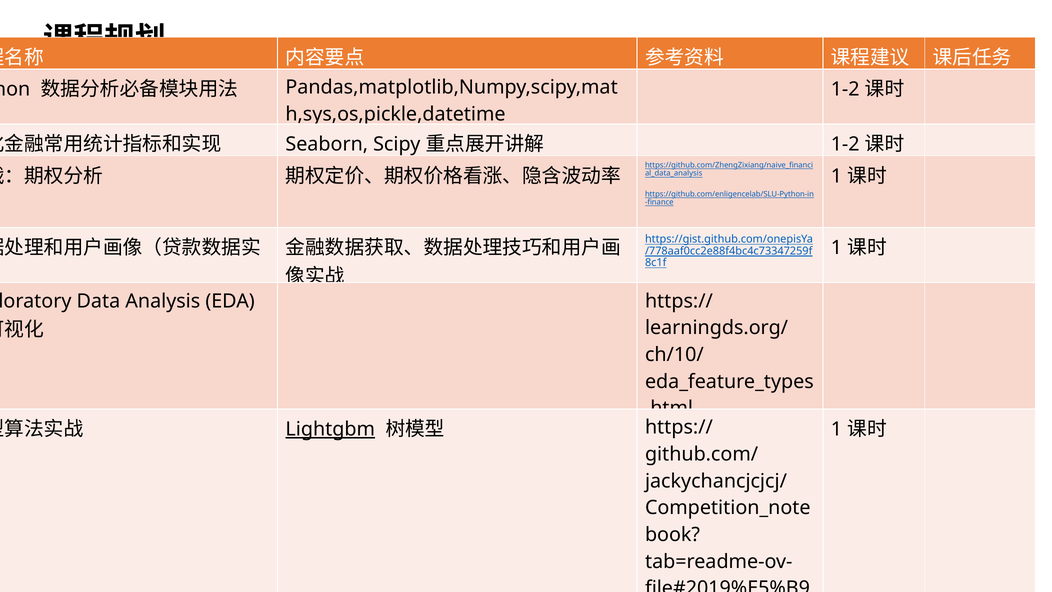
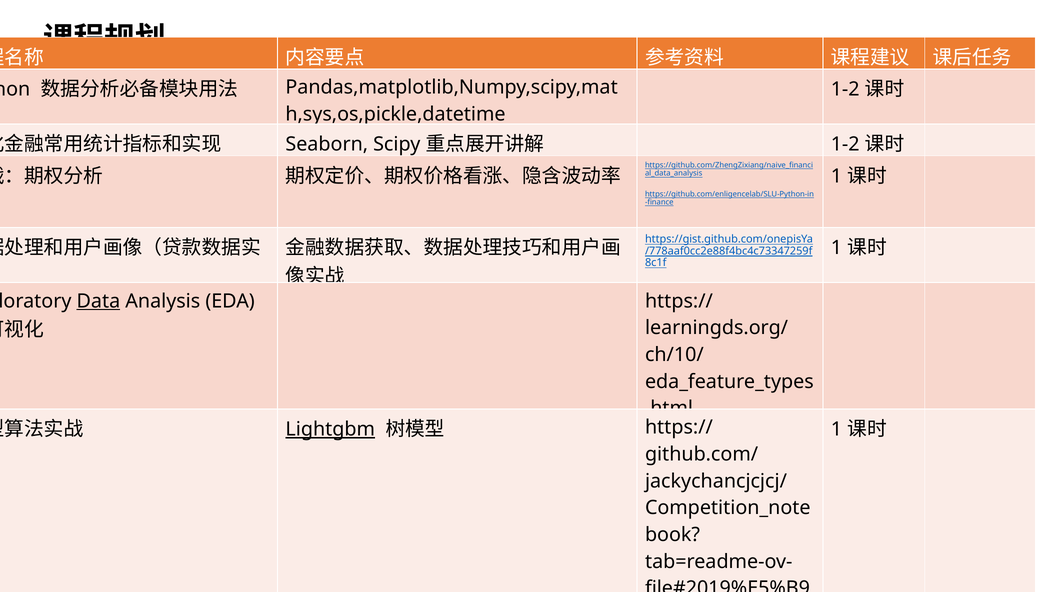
Data underline: none -> present (98, 301)
